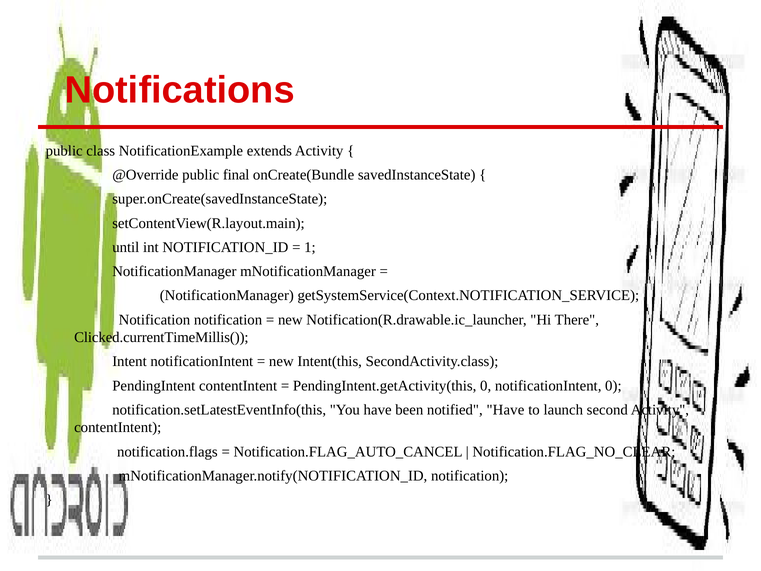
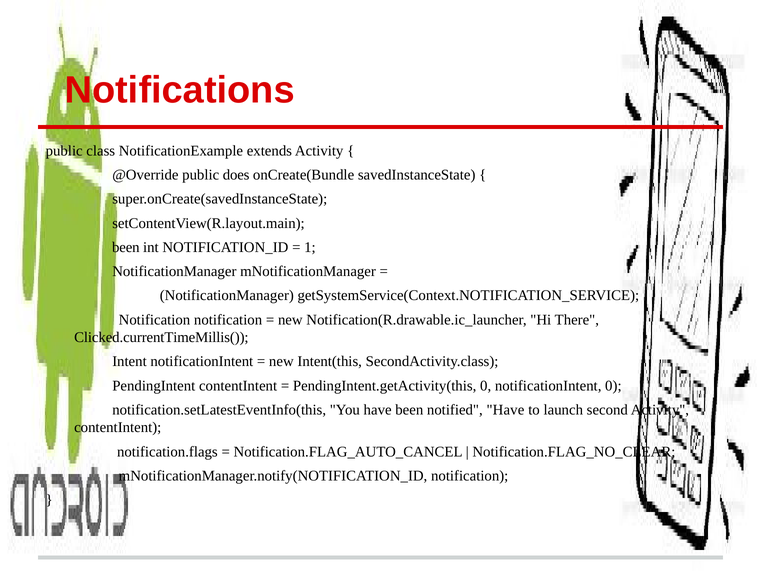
final: final -> does (236, 175)
until: until -> been (126, 247)
